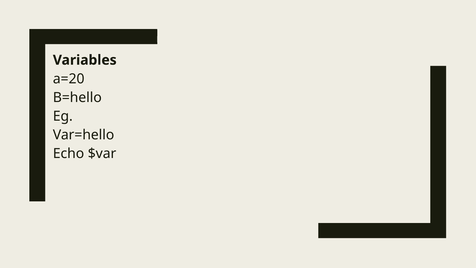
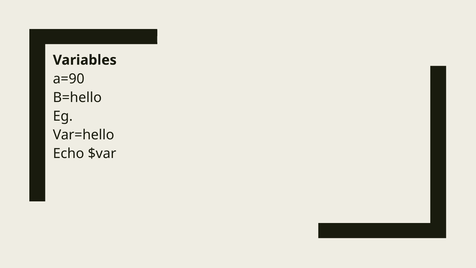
a=20: a=20 -> a=90 (69, 79)
